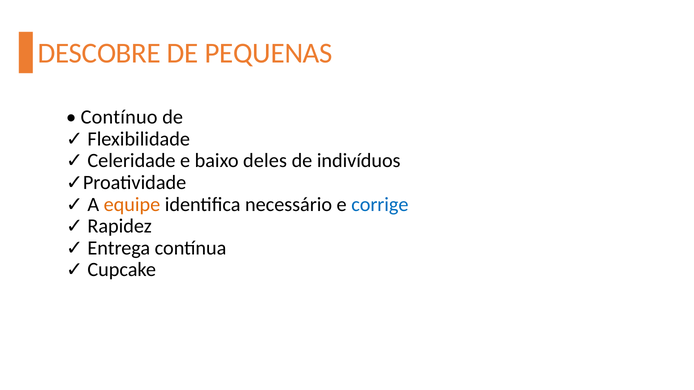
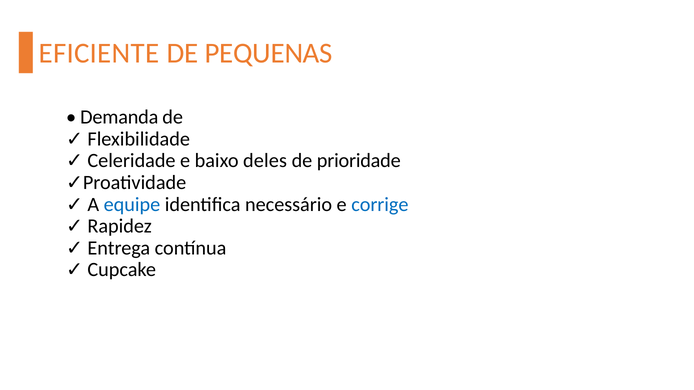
DESCOBRE: DESCOBRE -> EFICIENTE (99, 53)
Contínuo: Contínuo -> Demanda (119, 117)
indivíduos: indivíduos -> prioridade (359, 161)
equipe colour: orange -> blue (132, 205)
